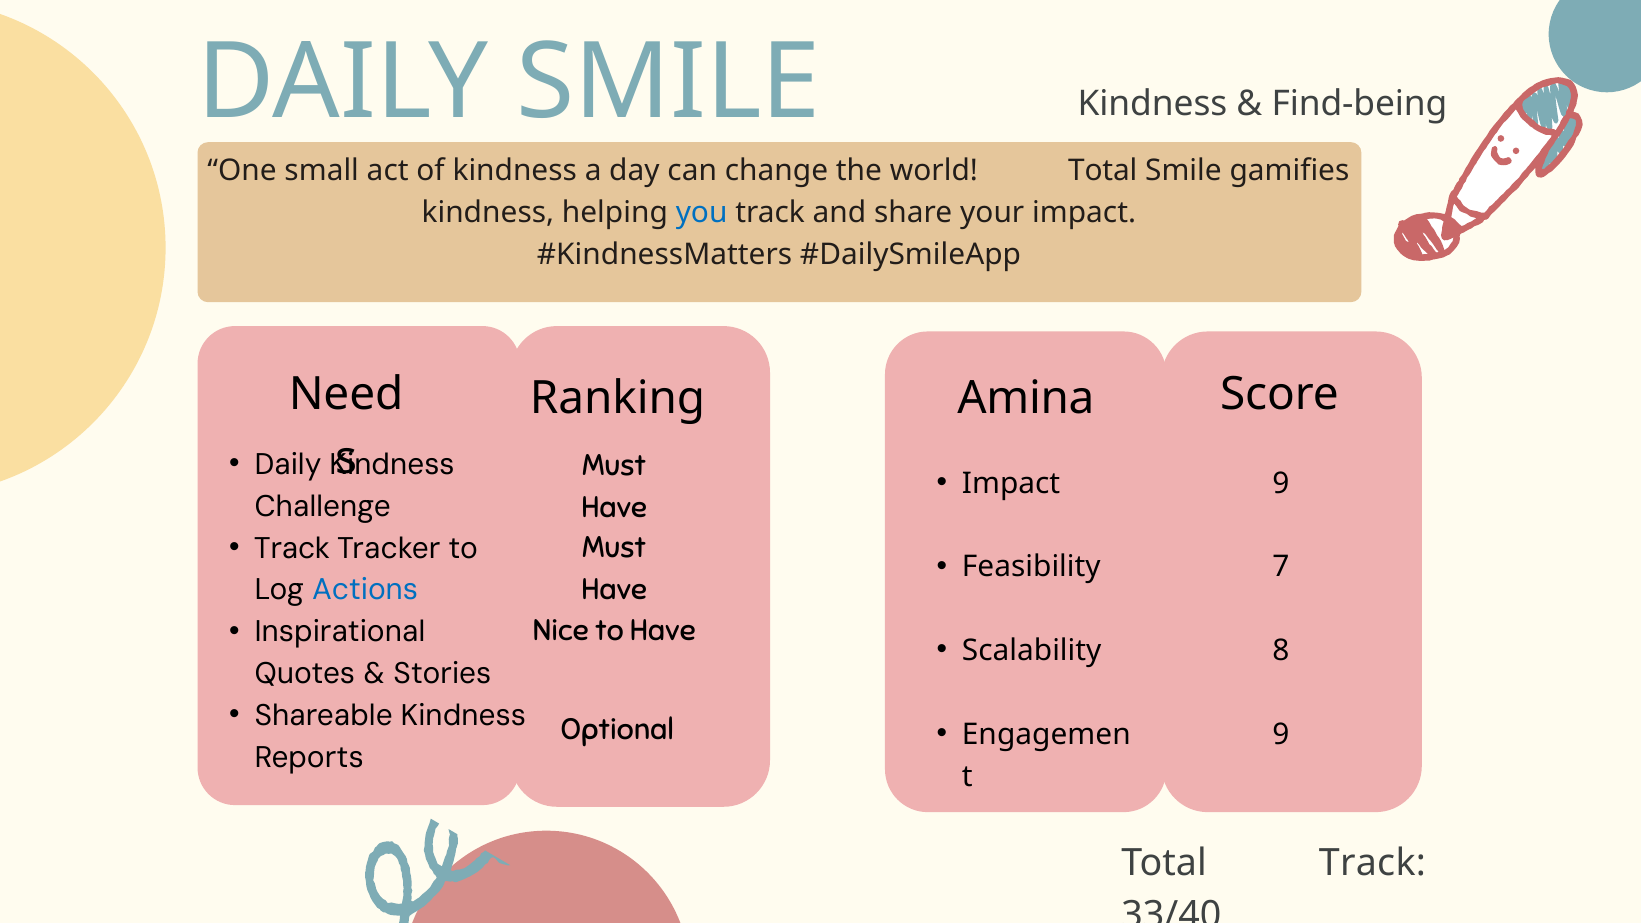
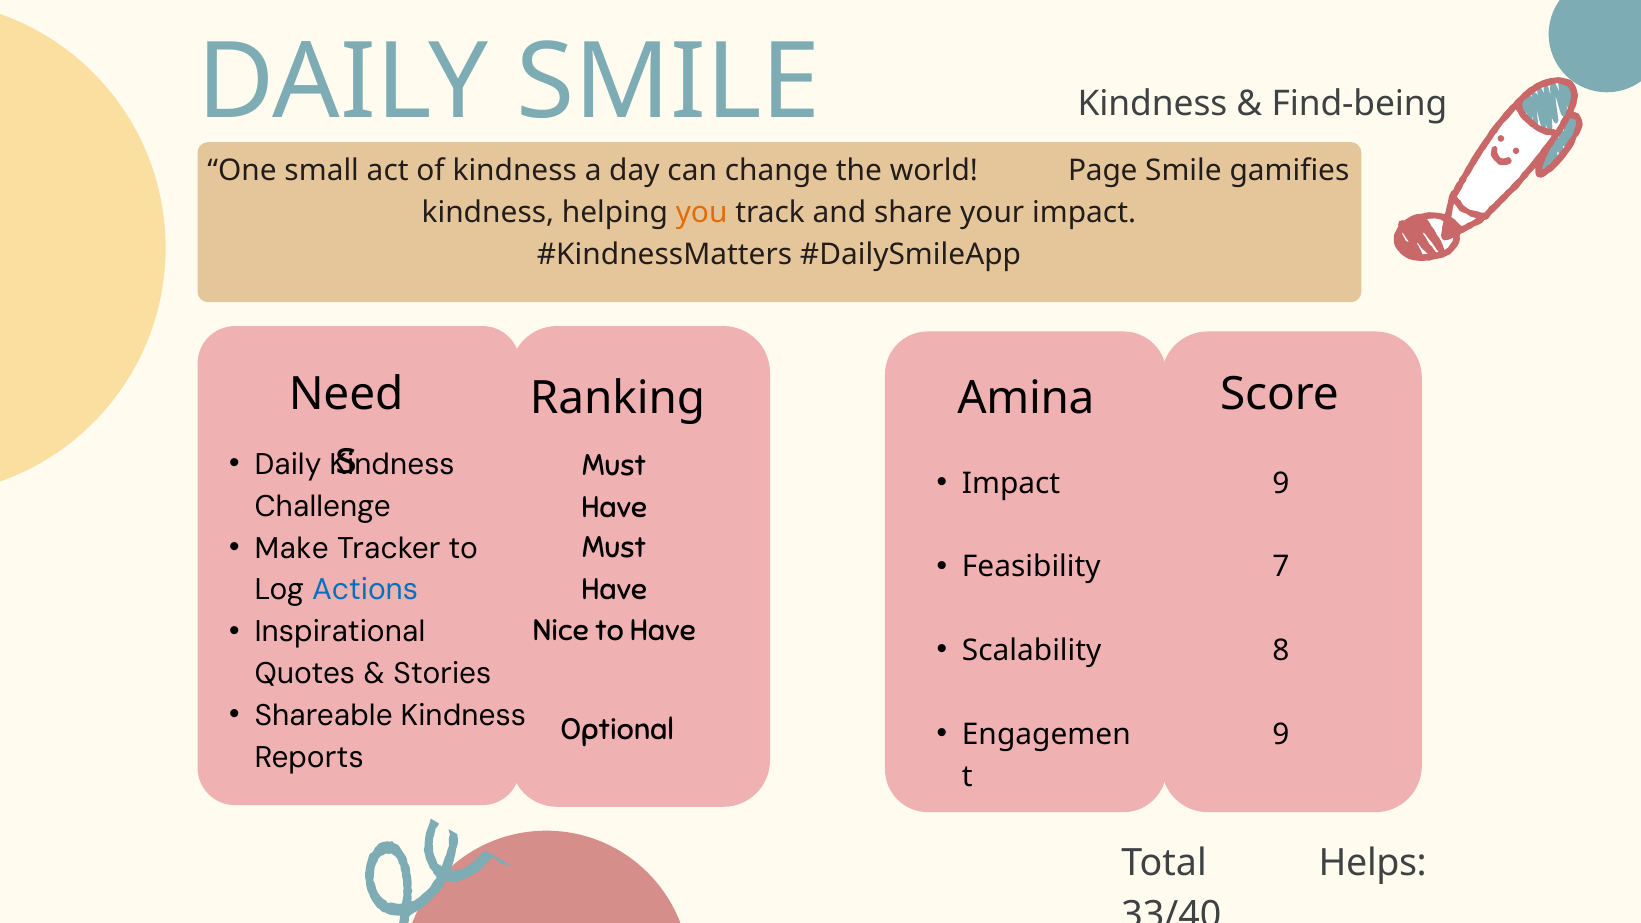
world Total: Total -> Page (1103, 171)
you colour: blue -> orange (702, 213)
Track: Track -> Make (292, 548)
Total Track: Track -> Helps (1373, 863)
